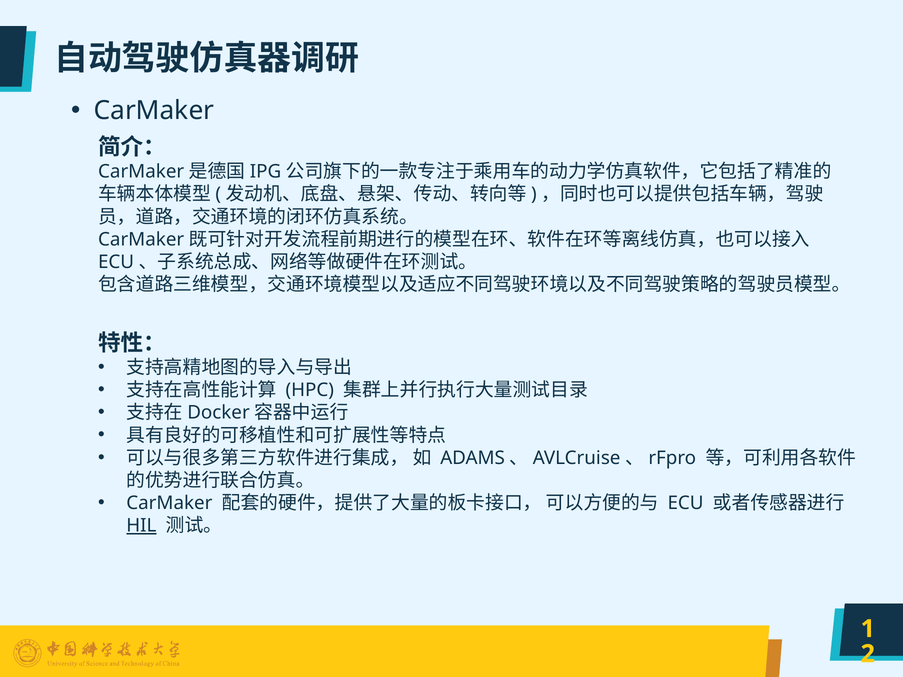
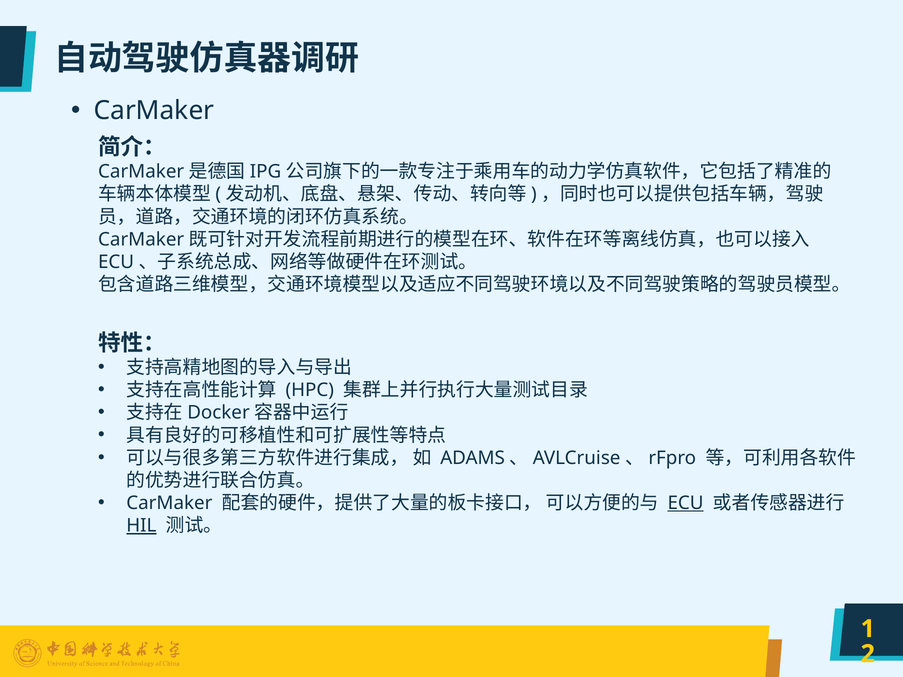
ECU underline: none -> present (686, 503)
